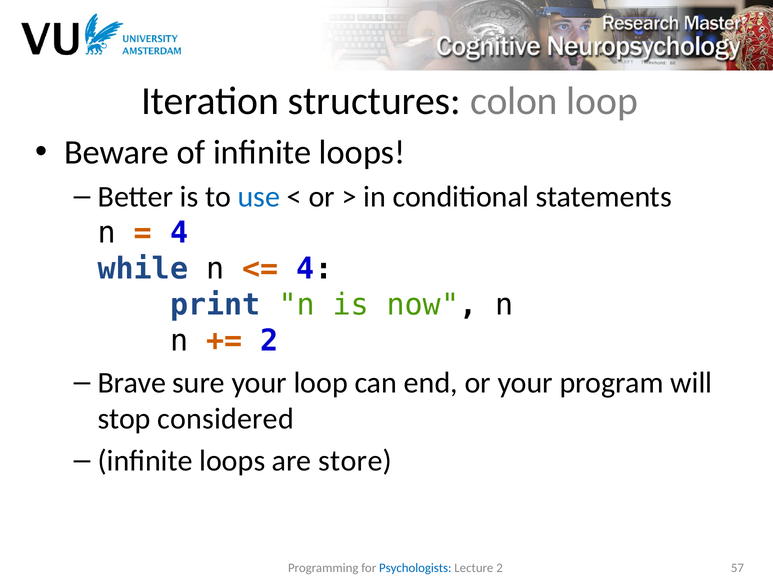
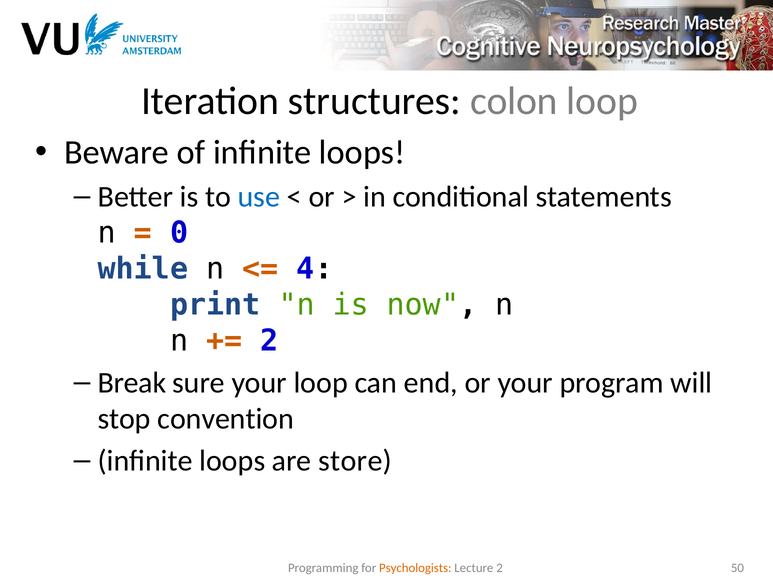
4: 4 -> 0 (179, 233)
Brave: Brave -> Break (132, 383)
considered: considered -> convention (226, 419)
Psychologists colour: blue -> orange (415, 568)
57: 57 -> 50 (737, 568)
